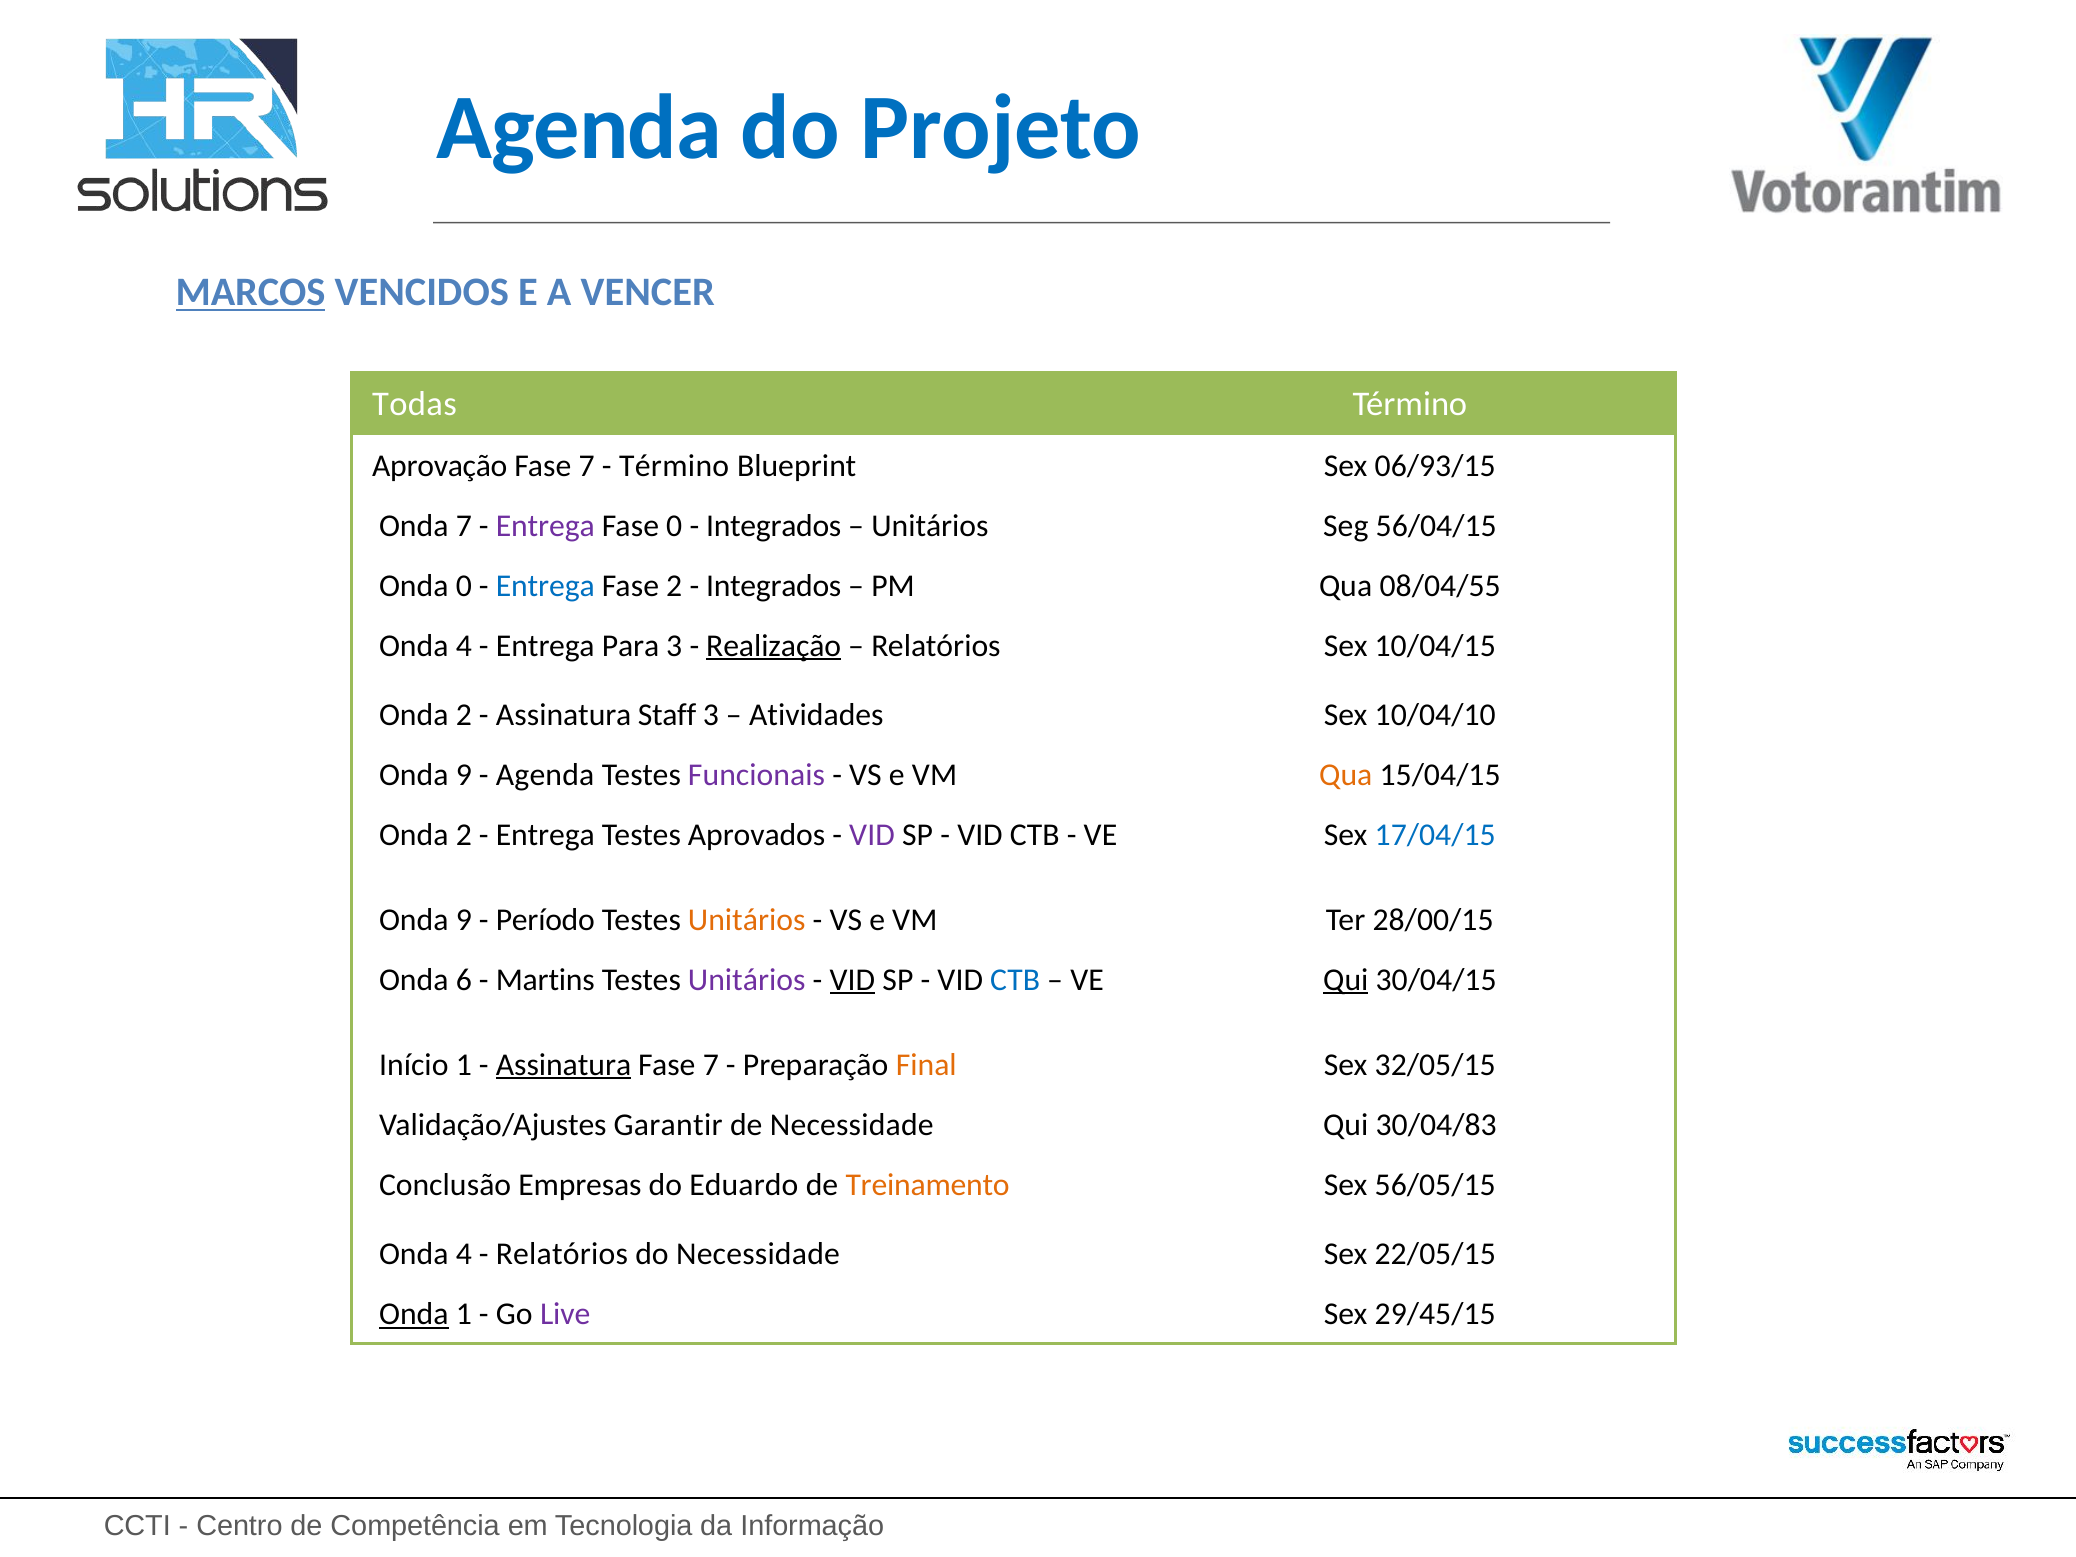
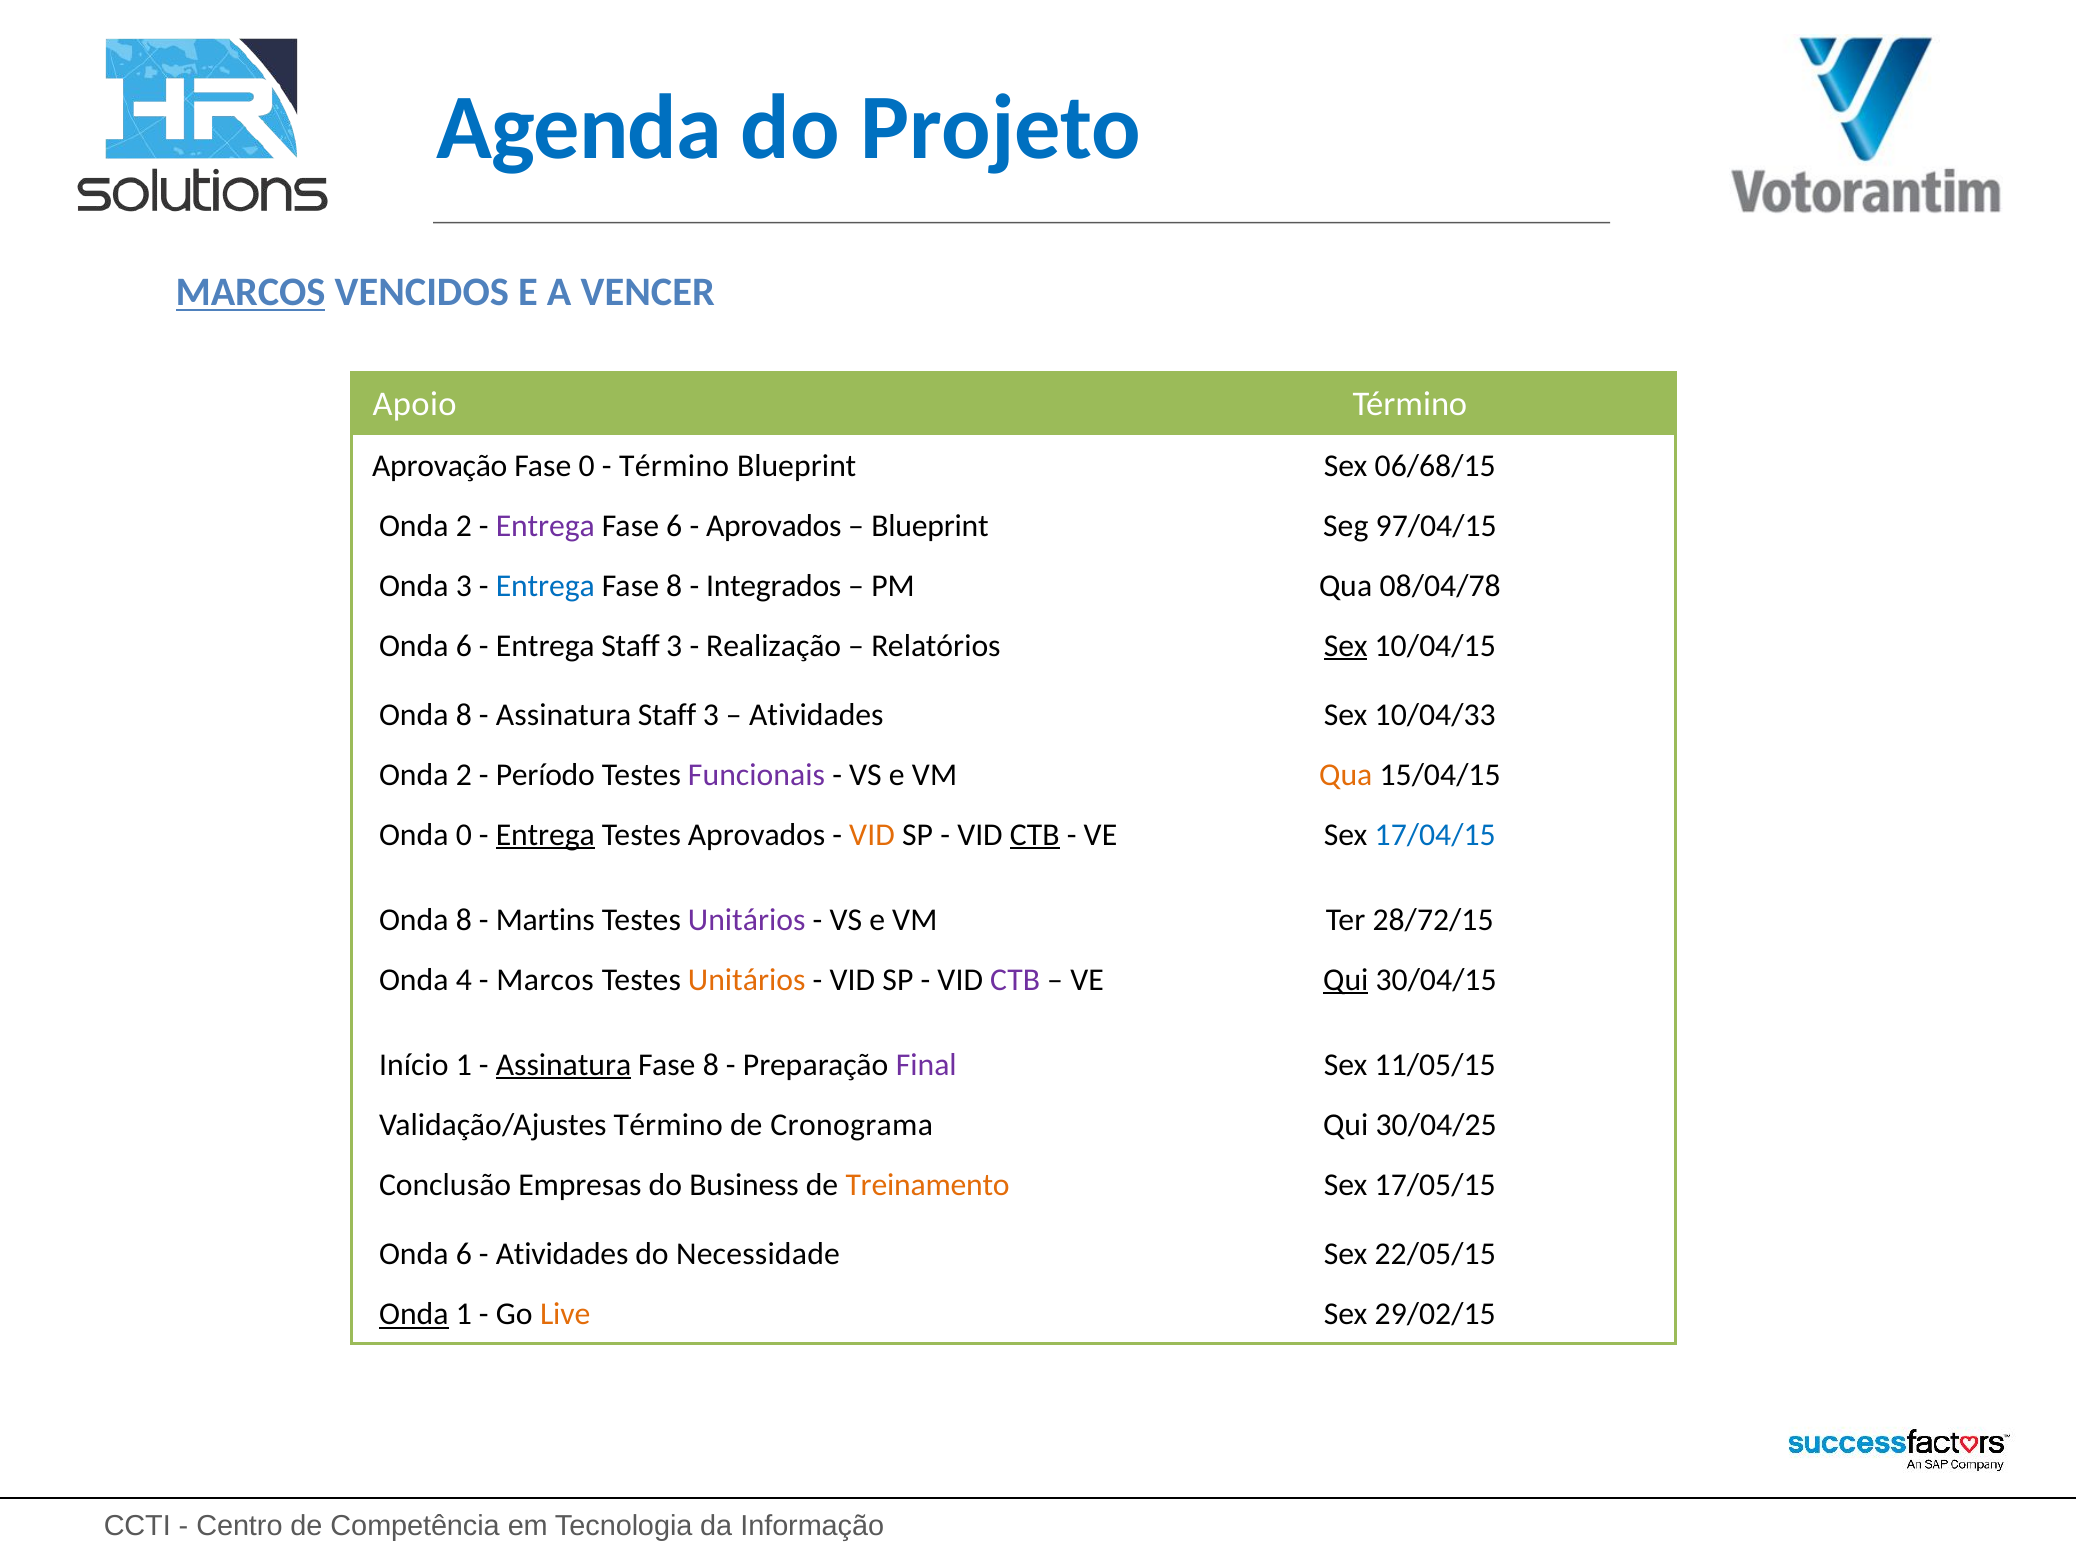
Todas: Todas -> Apoio (415, 404)
7: 7 -> 0 (587, 466)
06/93/15: 06/93/15 -> 06/68/15 (1435, 466)
7: 7 -> 2 (464, 526)
Fase 0: 0 -> 6 (674, 526)
Integrados: Integrados -> Aprovados (774, 526)
Unitários: Unitários -> Blueprint (930, 526)
56/04/15: 56/04/15 -> 97/04/15 (1436, 526)
Onda 0: 0 -> 3 (464, 586)
2: 2 -> 8 (674, 586)
08/04/55: 08/04/55 -> 08/04/78 (1440, 586)
4: 4 -> 6 (464, 646)
Entrega Para: Para -> Staff (631, 646)
Realização underline: present -> none (774, 646)
Sex underline: none -> present (1346, 646)
2: 2 -> 8 (464, 715)
10/04/10: 10/04/10 -> 10/04/33 (1435, 715)
9: 9 -> 2 (464, 775)
Agenda: Agenda -> Período (545, 775)
2: 2 -> 0 (464, 835)
Entrega underline: none -> present (545, 835)
VID colour: purple -> orange (872, 835)
CTB underline: none -> present (1035, 835)
9: 9 -> 8 (464, 920)
Período: Período -> Martins (545, 920)
Unitários colour: orange -> purple (747, 920)
28/00/15: 28/00/15 -> 28/72/15 (1433, 920)
6: 6 -> 4 (464, 980)
Martins: Martins -> Marcos (545, 980)
Unitários colour: purple -> orange (747, 980)
VID underline: present -> none (852, 980)
CTB colour: blue -> purple (1015, 980)
7: 7 -> 8 (711, 1065)
Final colour: orange -> purple (926, 1065)
32/05/15: 32/05/15 -> 11/05/15 (1435, 1065)
Validação/Ajustes Garantir: Garantir -> Término (668, 1125)
de Necessidade: Necessidade -> Cronograma (852, 1125)
30/04/83: 30/04/83 -> 30/04/25 (1436, 1125)
Eduardo: Eduardo -> Business (744, 1185)
56/05/15: 56/05/15 -> 17/05/15 (1435, 1185)
4: 4 -> 6 (464, 1254)
Relatórios: Relatórios -> Atividades (562, 1254)
Live colour: purple -> orange (565, 1314)
29/45/15: 29/45/15 -> 29/02/15 (1435, 1314)
